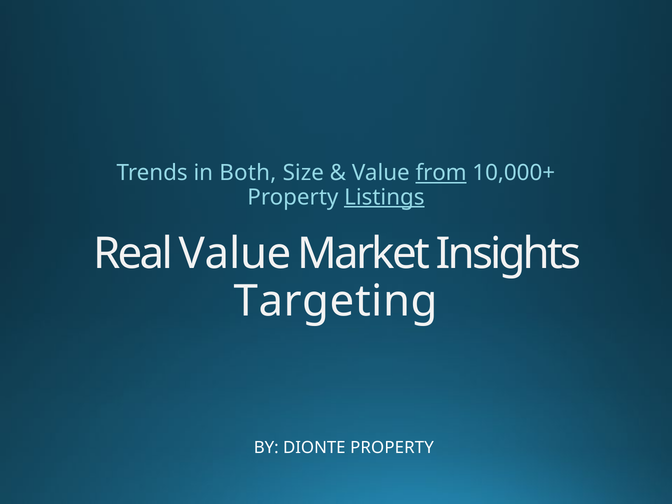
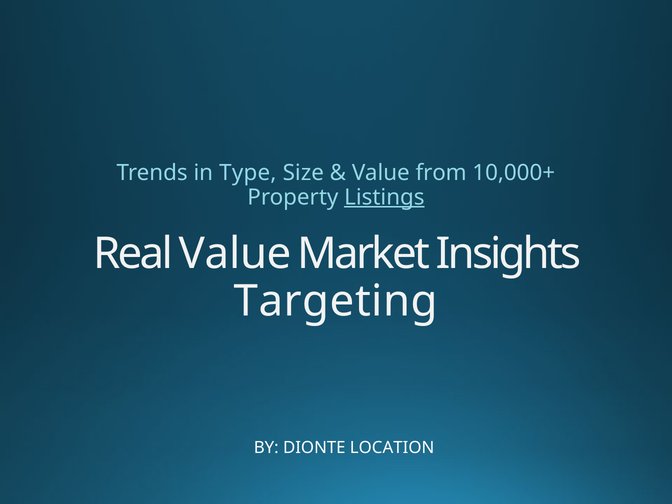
Both: Both -> Type (248, 173)
from underline: present -> none (441, 173)
DIONTE PROPERTY: PROPERTY -> LOCATION (392, 448)
